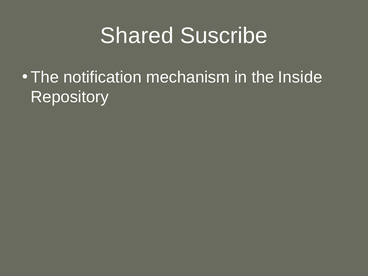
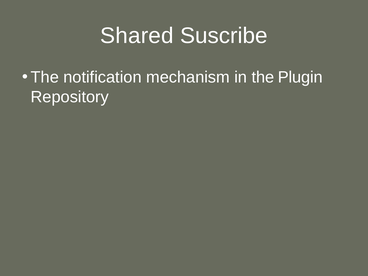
Inside: Inside -> Plugin (300, 77)
